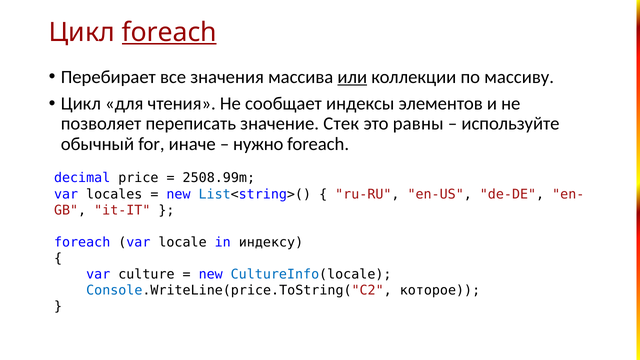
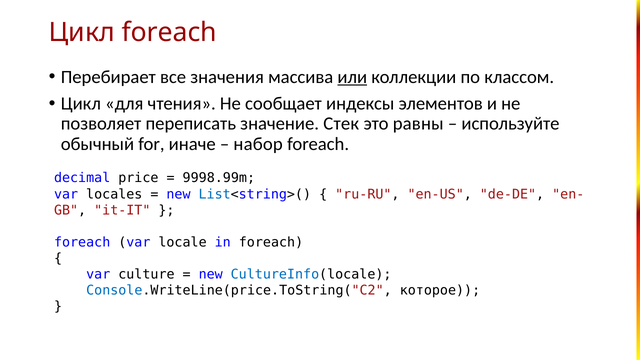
foreach underline: present -> none (169, 32)
массиву: массиву -> классом (519, 77)
нужно: нужно -> набор (258, 144)
2508.99m: 2508.99m -> 9998.99m (219, 178)
in индексу: индексу -> foreach (271, 242)
